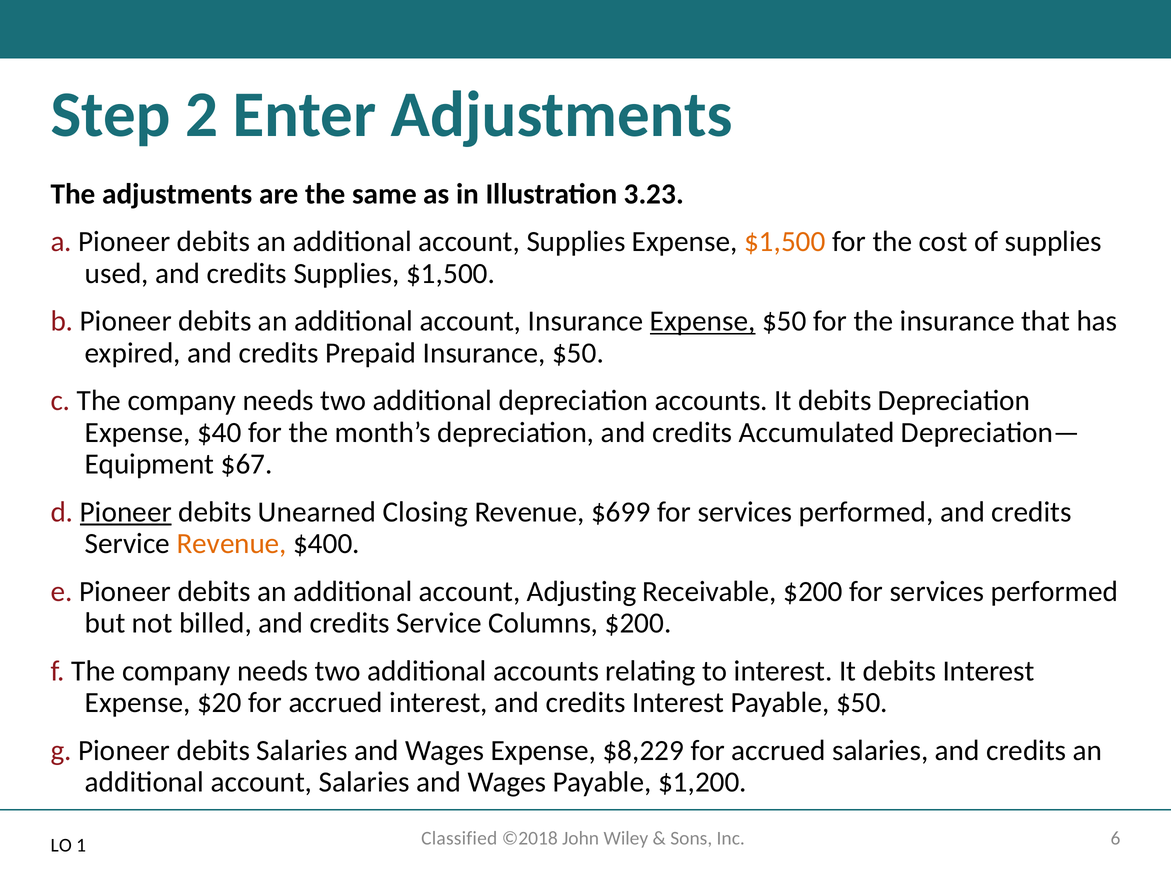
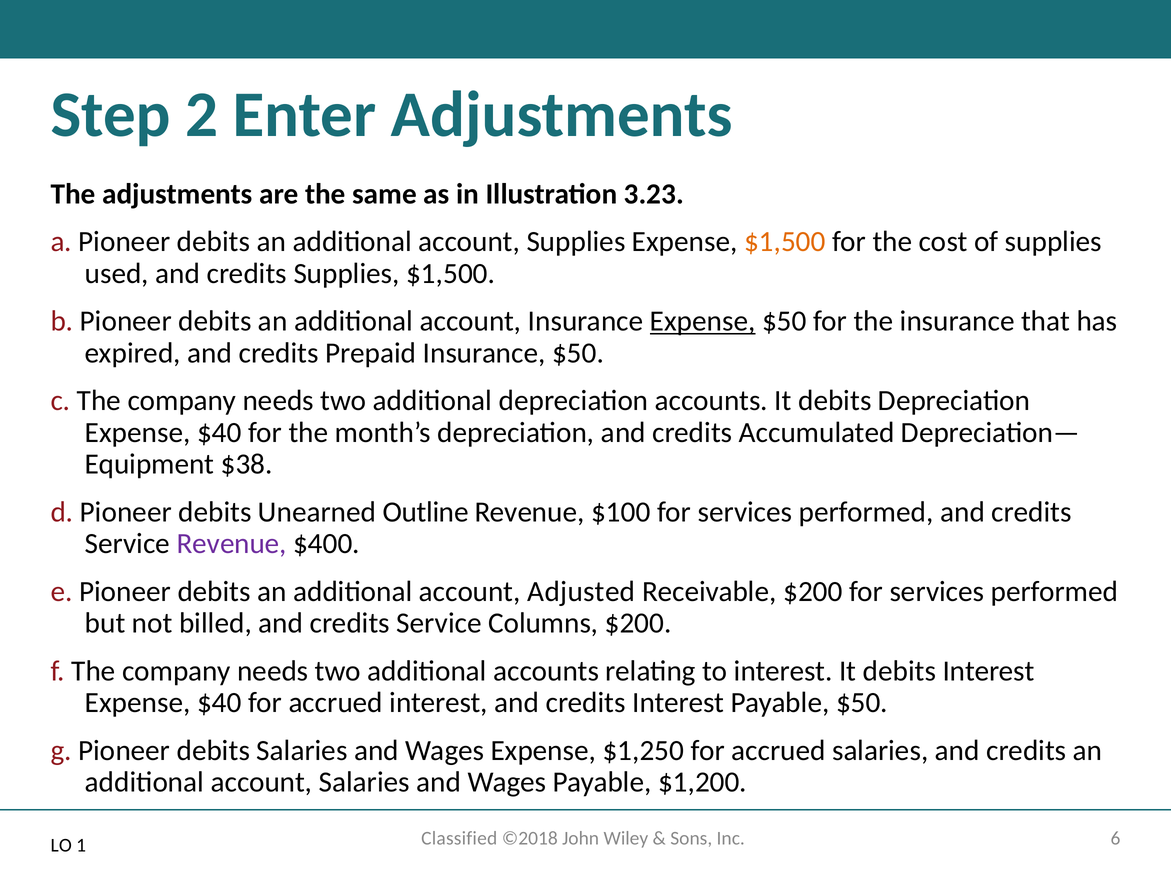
$67: $67 -> $38 (247, 464)
Pioneer underline: present -> none (126, 512)
Closing: Closing -> Outline (426, 512)
$699: $699 -> $100 (621, 512)
Revenue colour: orange -> purple (232, 544)
Adjusting: Adjusting -> Adjusted (581, 592)
$20: $20 -> $40 (219, 703)
$8,229: $8,229 -> $1,250 (643, 751)
